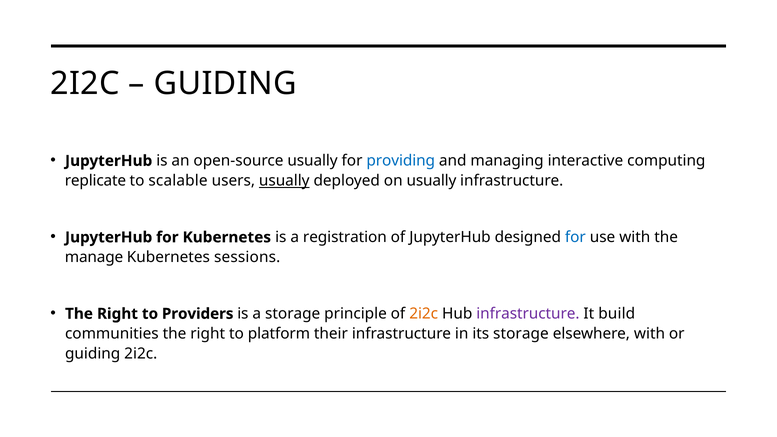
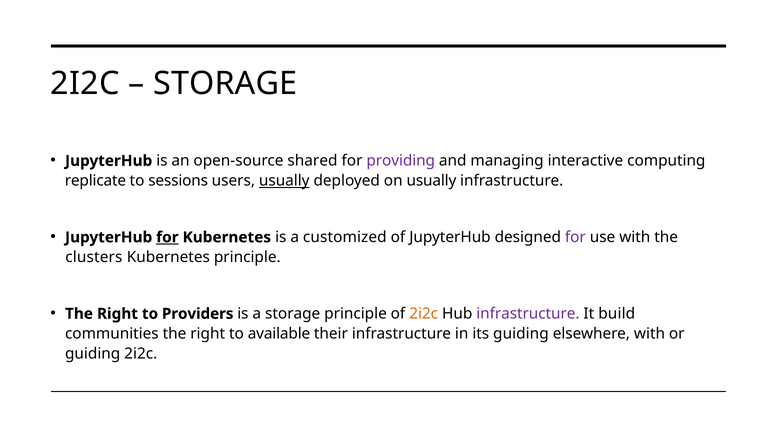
GUIDING: GUIDING -> STORAGE (225, 83)
open-source usually: usually -> shared (312, 161)
providing colour: blue -> purple (401, 161)
scalable: scalable -> sessions (178, 181)
for underline: none -> present (167, 237)
registration: registration -> customized (345, 237)
for colour: blue -> purple (575, 237)
manage: manage -> clusters (94, 257)
Kubernetes sessions: sessions -> principle (247, 257)
platform: platform -> available (279, 334)
its storage: storage -> guiding (521, 334)
